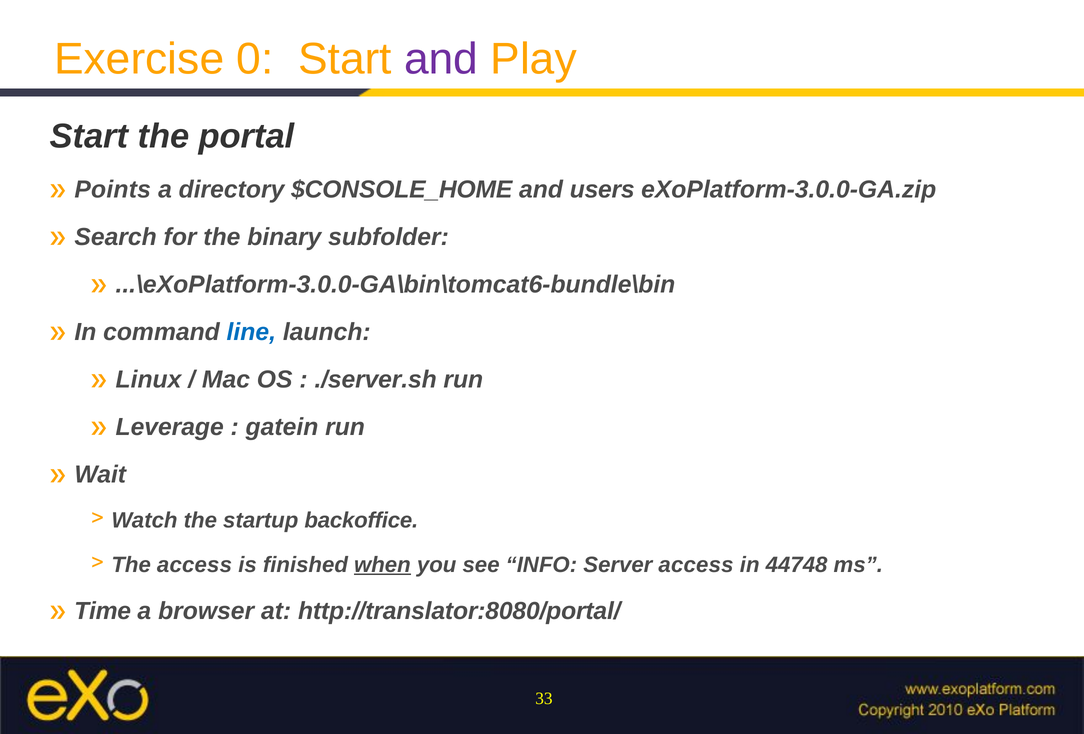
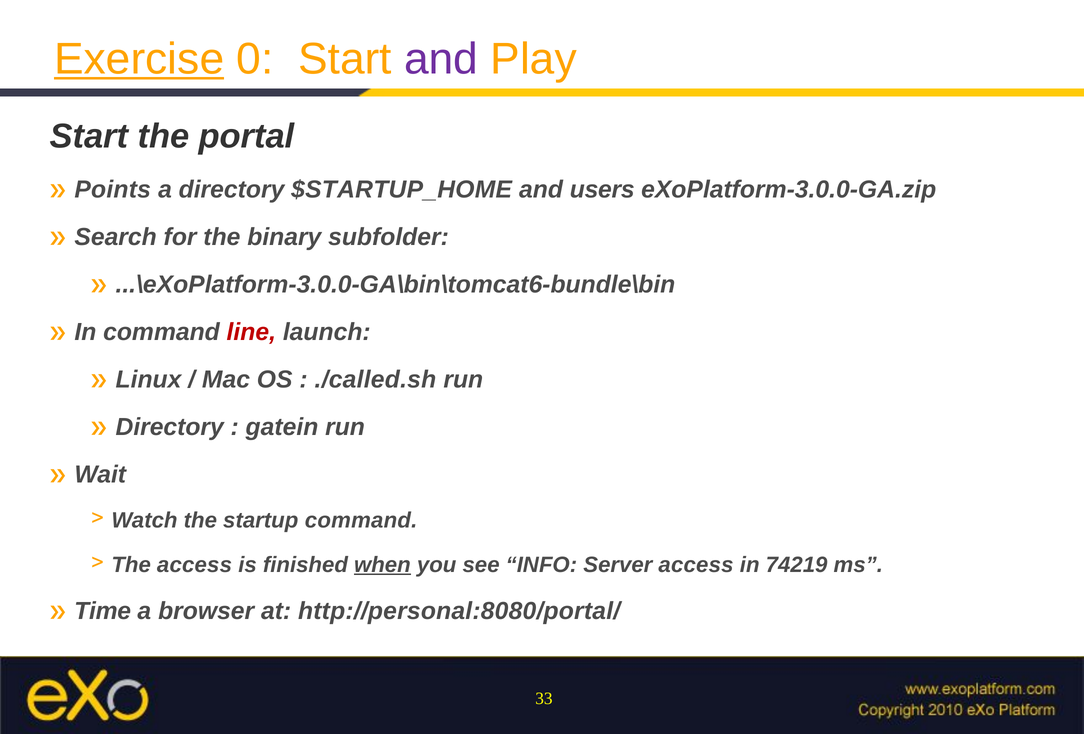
Exercise underline: none -> present (139, 59)
$CONSOLE_HOME: $CONSOLE_HOME -> $STARTUP_HOME (402, 190)
line colour: blue -> red (251, 332)
./server.sh: ./server.sh -> ./called.sh (375, 380)
Leverage: Leverage -> Directory (170, 427)
startup backoffice: backoffice -> command (361, 521)
44748: 44748 -> 74219 (797, 565)
http://translator:8080/portal/: http://translator:8080/portal/ -> http://personal:8080/portal/ (459, 611)
